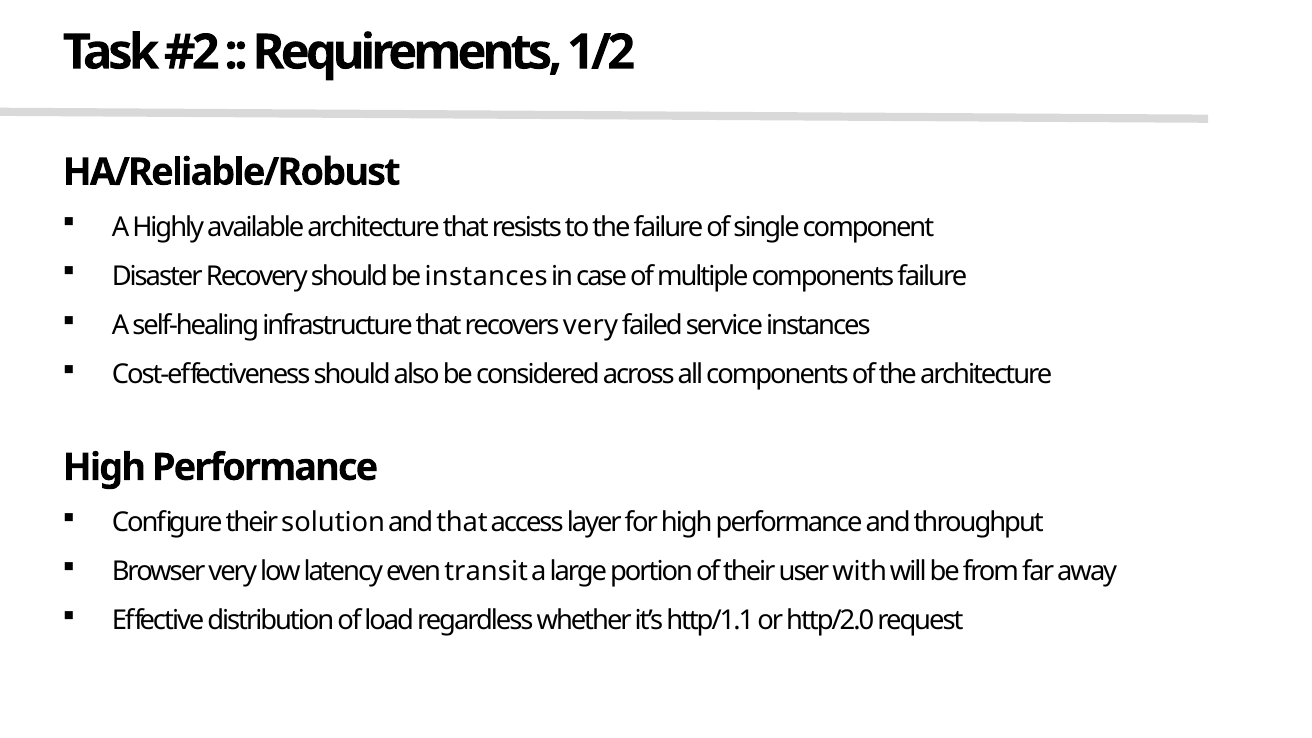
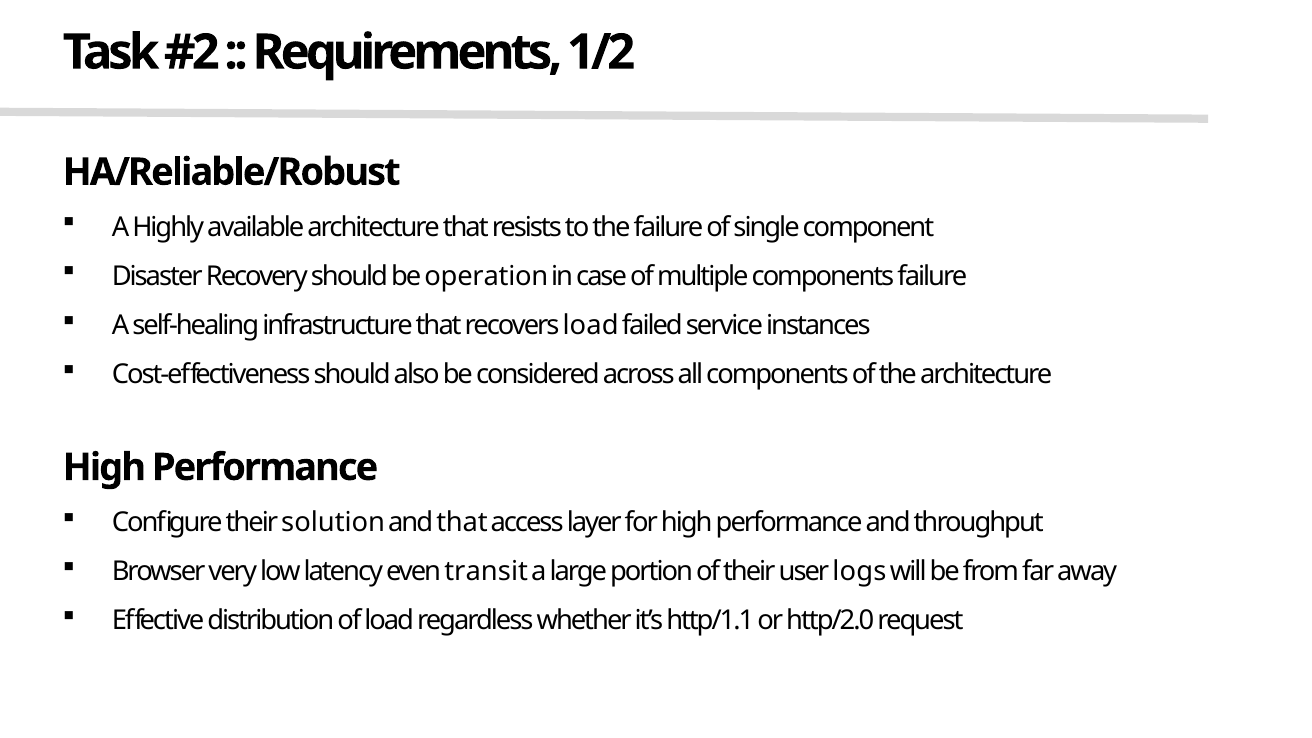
be instances: instances -> operation (486, 276)
recovers very: very -> load (591, 326)
with: with -> logs (859, 572)
